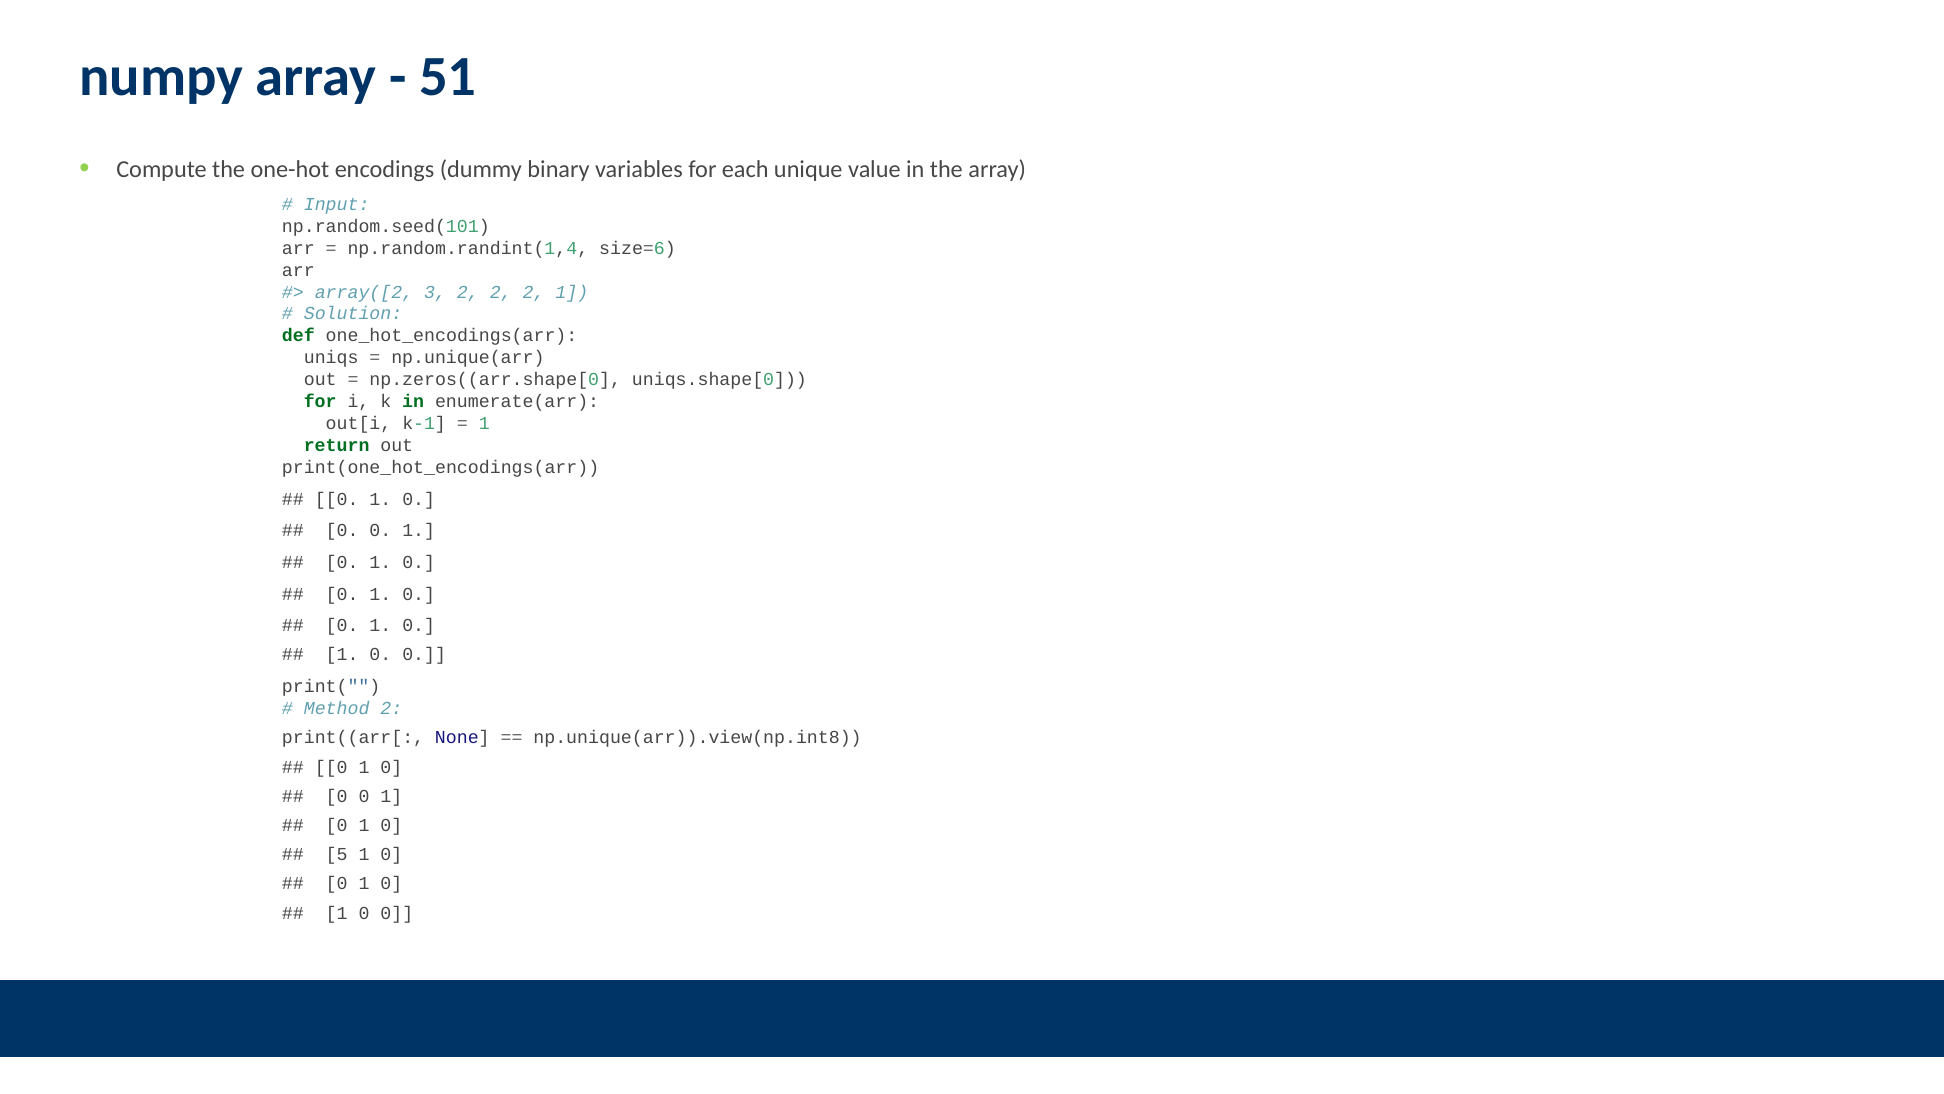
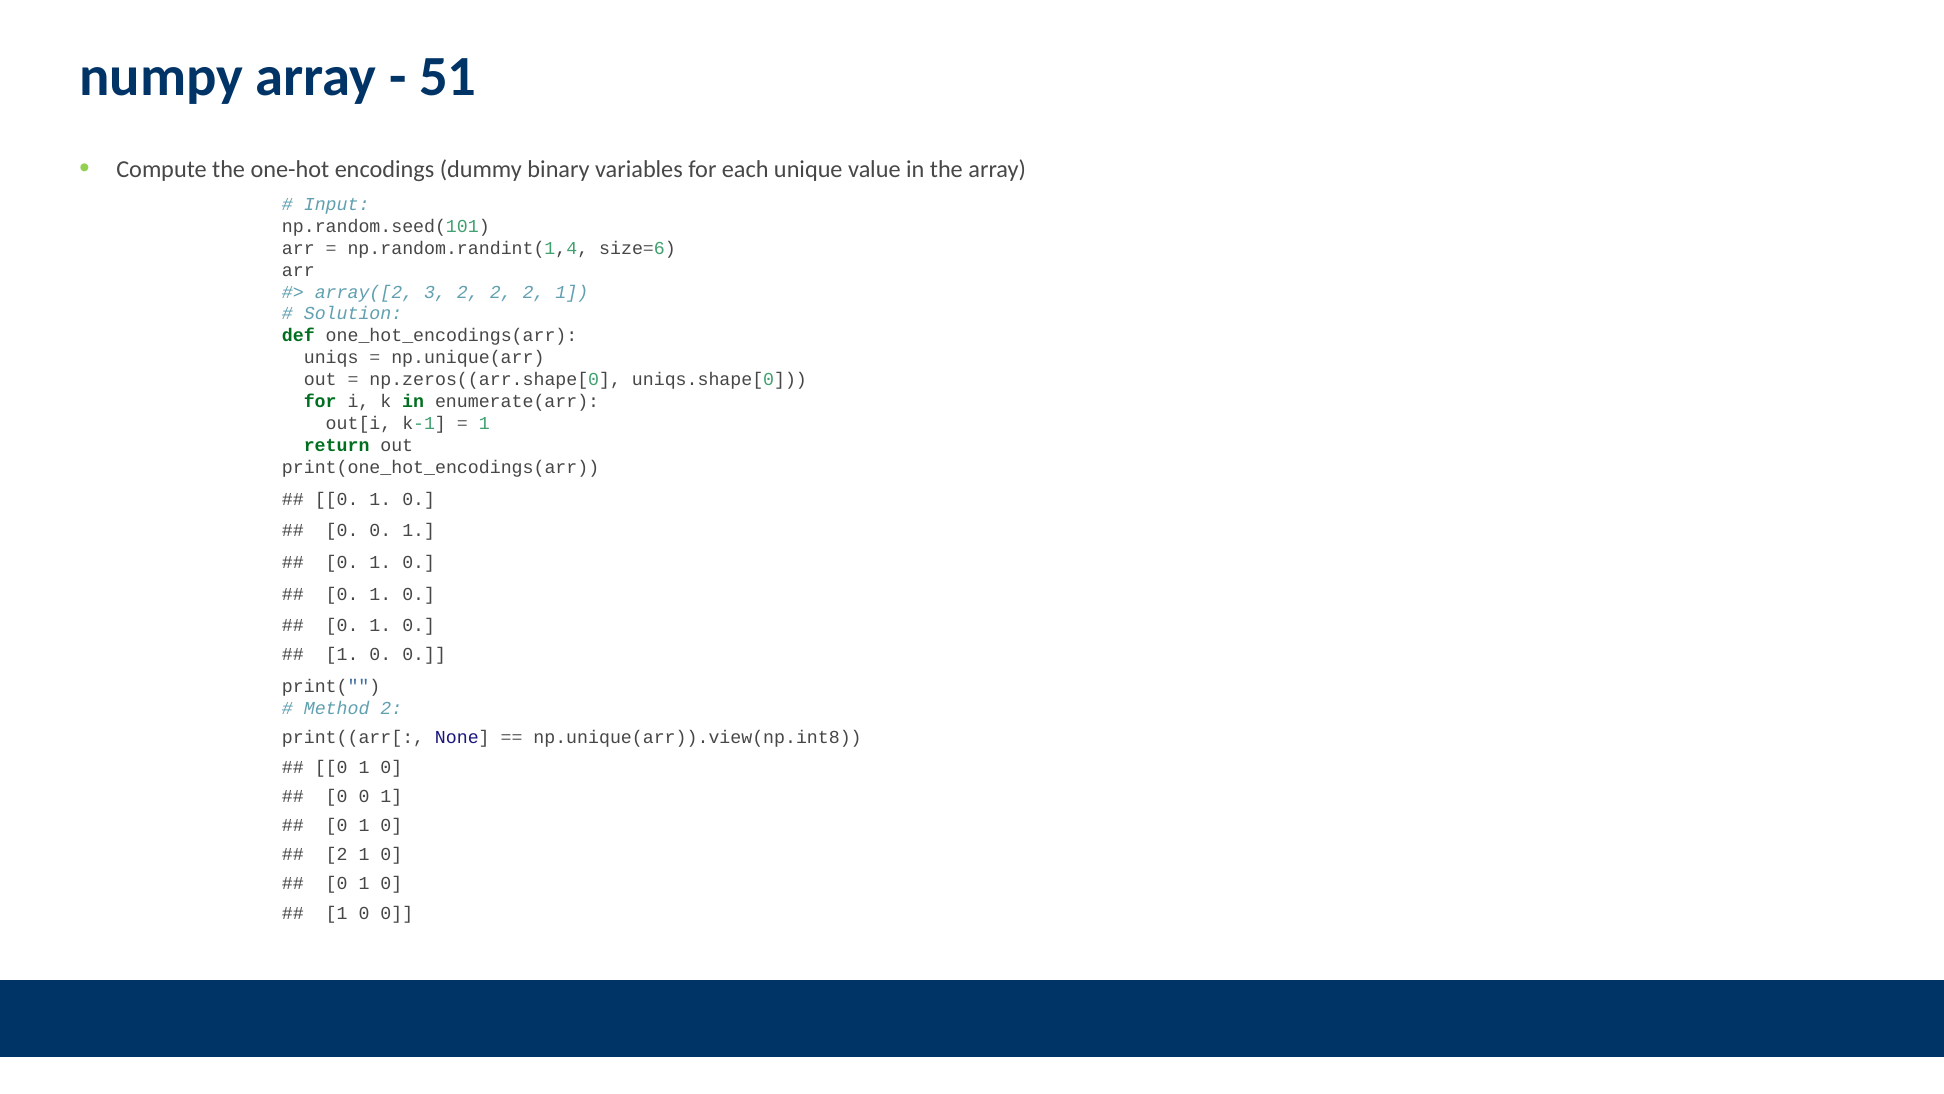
5: 5 -> 2 (337, 854)
